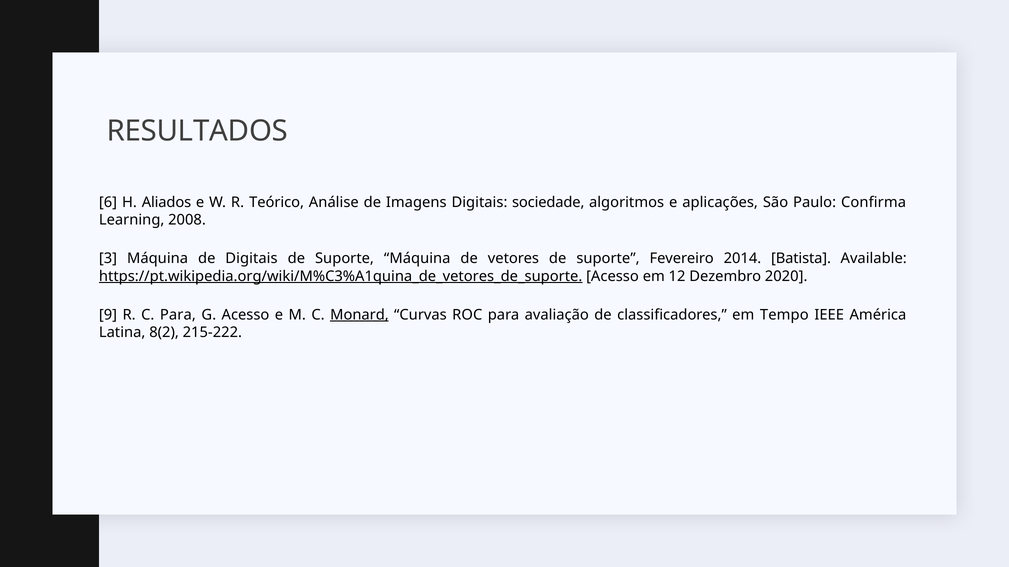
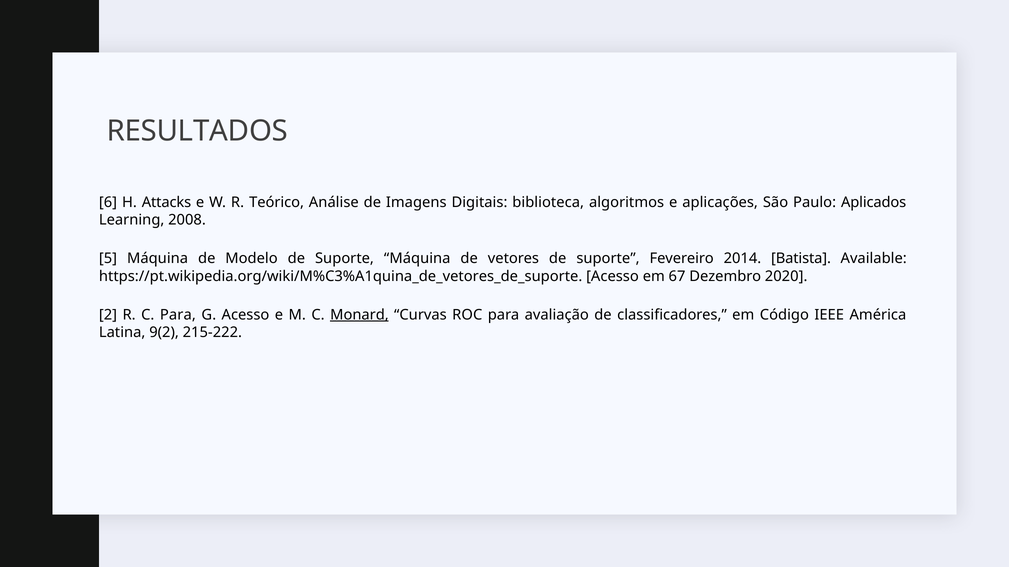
Aliados: Aliados -> Attacks (166, 202)
sociedade: sociedade -> biblioteca (548, 202)
Confirma: Confirma -> Aplicados (874, 202)
3: 3 -> 5 (108, 259)
de Digitais: Digitais -> Modelo (252, 259)
https://pt.wikipedia.org/wiki/M%C3%A1quina_de_vetores_de_suporte underline: present -> none (341, 276)
12: 12 -> 67 (677, 276)
9: 9 -> 2 (108, 315)
Tempo: Tempo -> Código (784, 315)
8(2: 8(2 -> 9(2 (164, 333)
